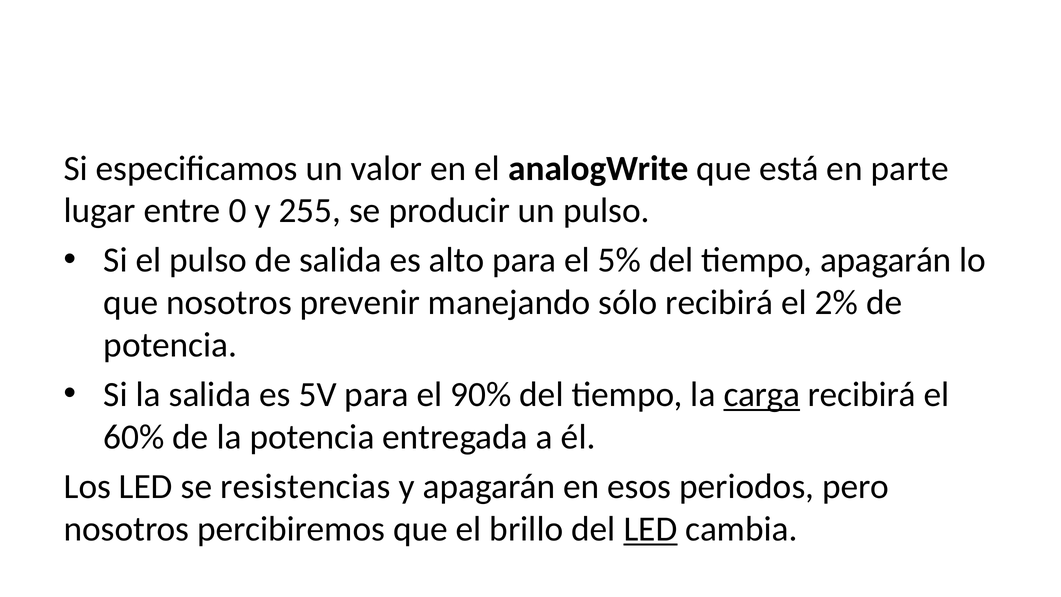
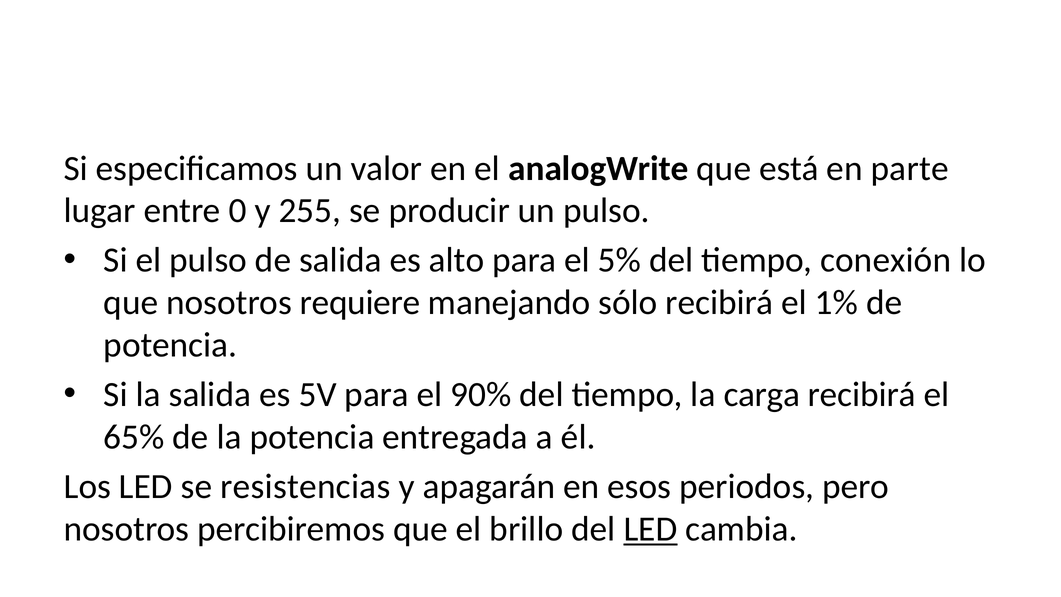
tiempo apagarán: apagarán -> conexión (886, 260)
prevenir: prevenir -> requiere (360, 303)
2%: 2% -> 1% (836, 303)
carga underline: present -> none (762, 395)
60%: 60% -> 65% (134, 437)
